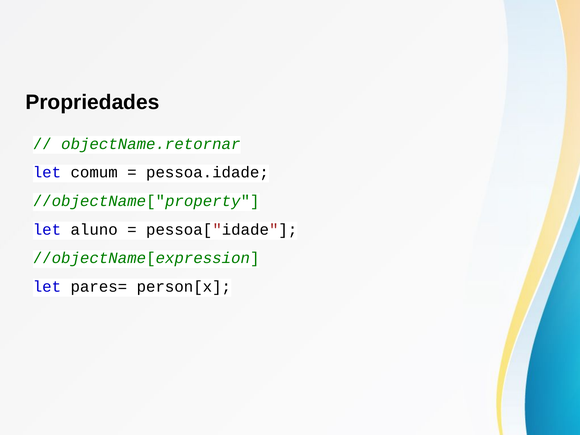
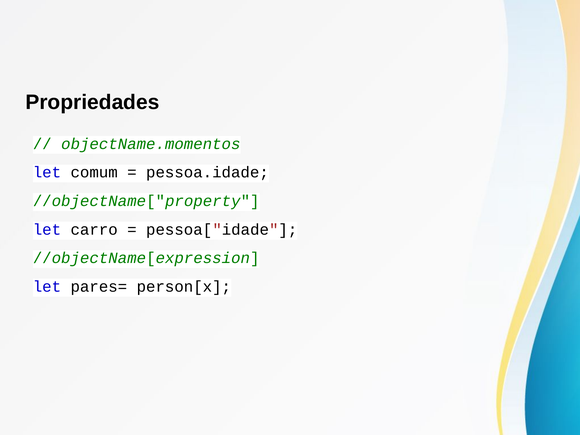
objectName.retornar: objectName.retornar -> objectName.momentos (151, 144)
aluno: aluno -> carro (94, 230)
